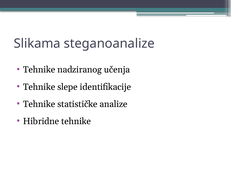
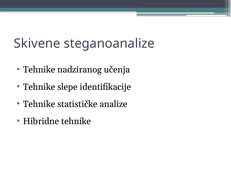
Slikama: Slikama -> Skivene (37, 43)
